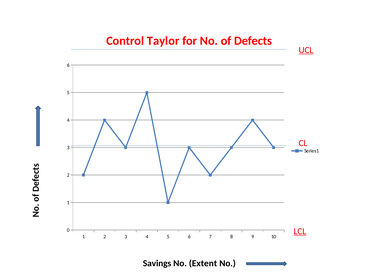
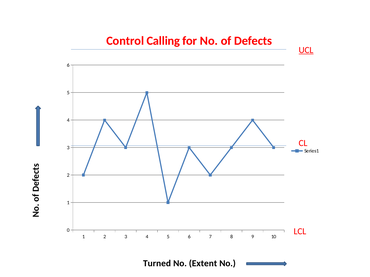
Taylor: Taylor -> Calling (163, 41)
LCL underline: present -> none (300, 232)
Savings: Savings -> Turned (157, 264)
